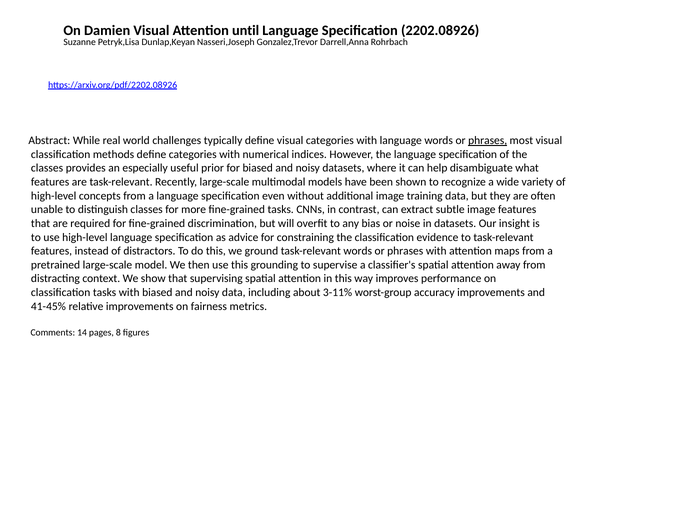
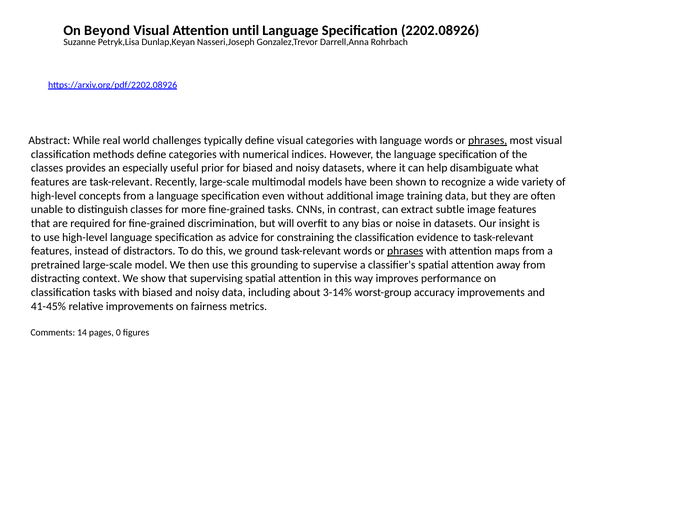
Damien: Damien -> Beyond (107, 30)
phrases underline: none -> present (405, 251)
3-11%: 3-11% -> 3-14% (338, 292)
8: 8 -> 0 (118, 332)
